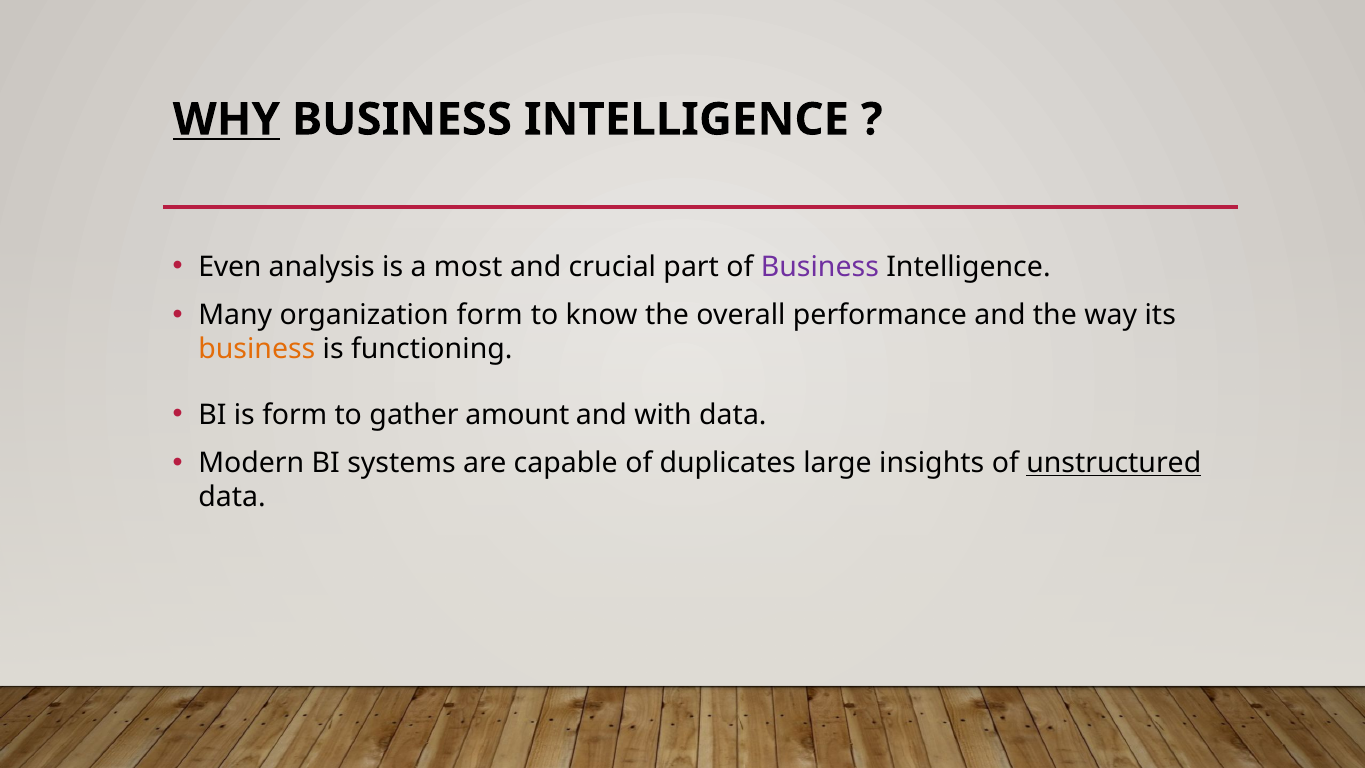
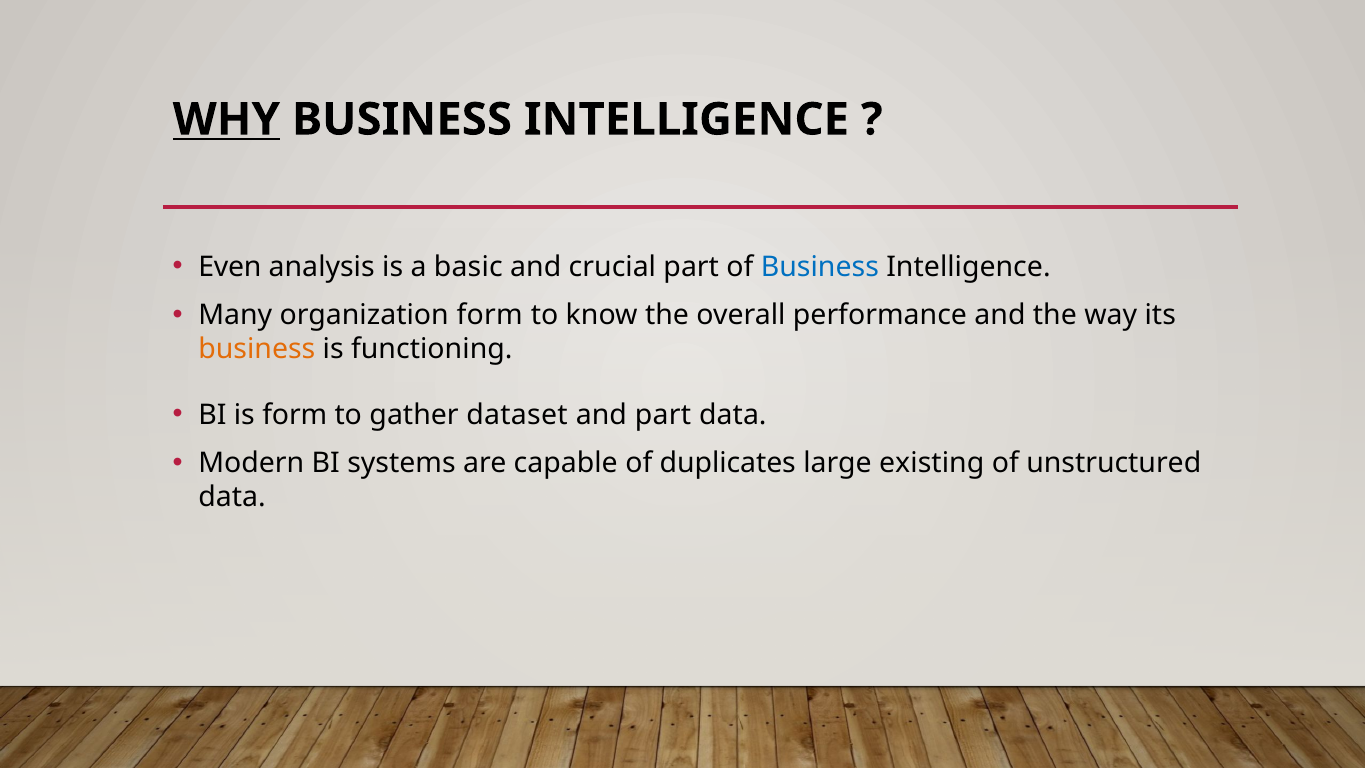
most: most -> basic (468, 267)
Business colour: purple -> blue (820, 267)
amount: amount -> dataset (517, 415)
and with: with -> part (663, 415)
insights: insights -> existing (932, 463)
unstructured underline: present -> none (1114, 463)
